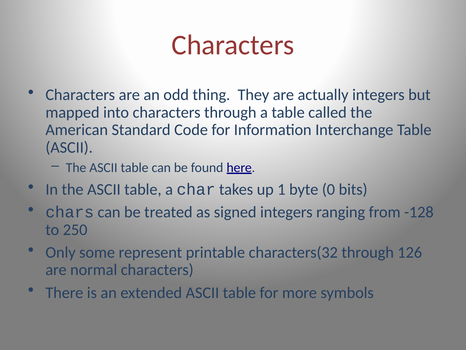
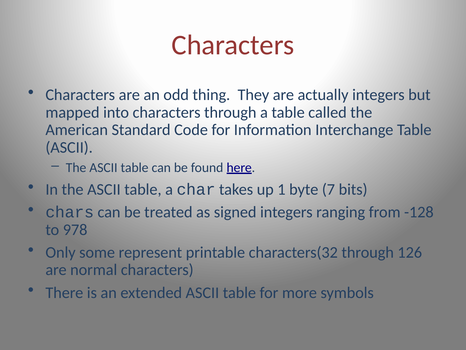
0: 0 -> 7 (328, 189)
250: 250 -> 978 (75, 229)
